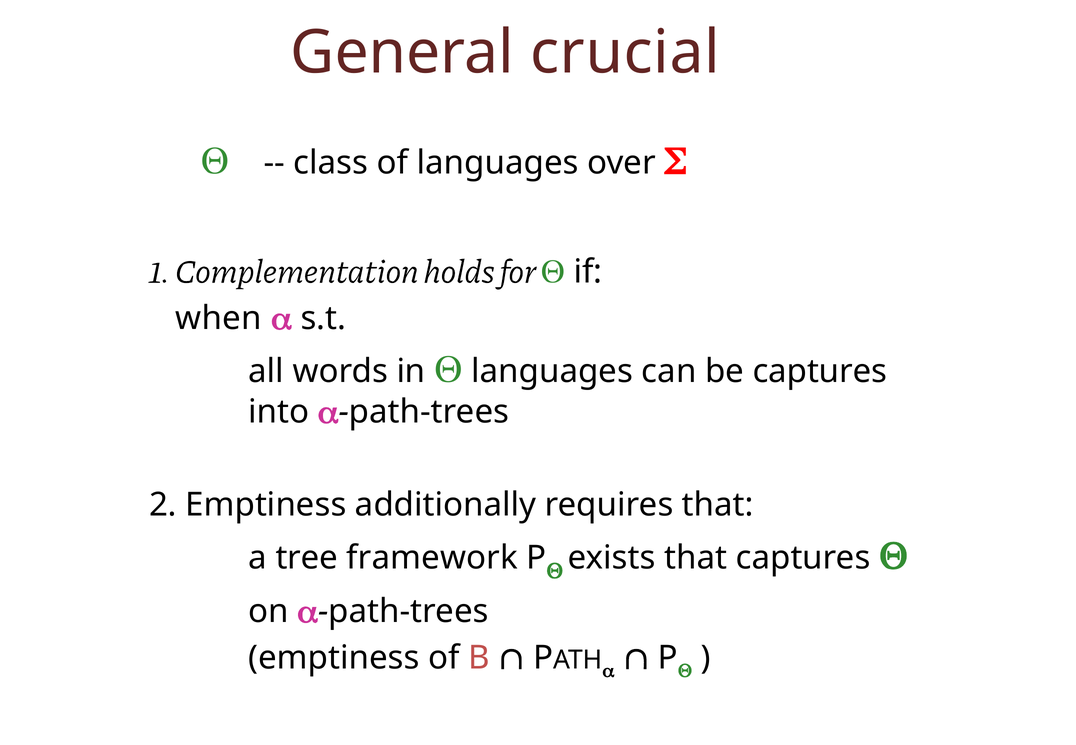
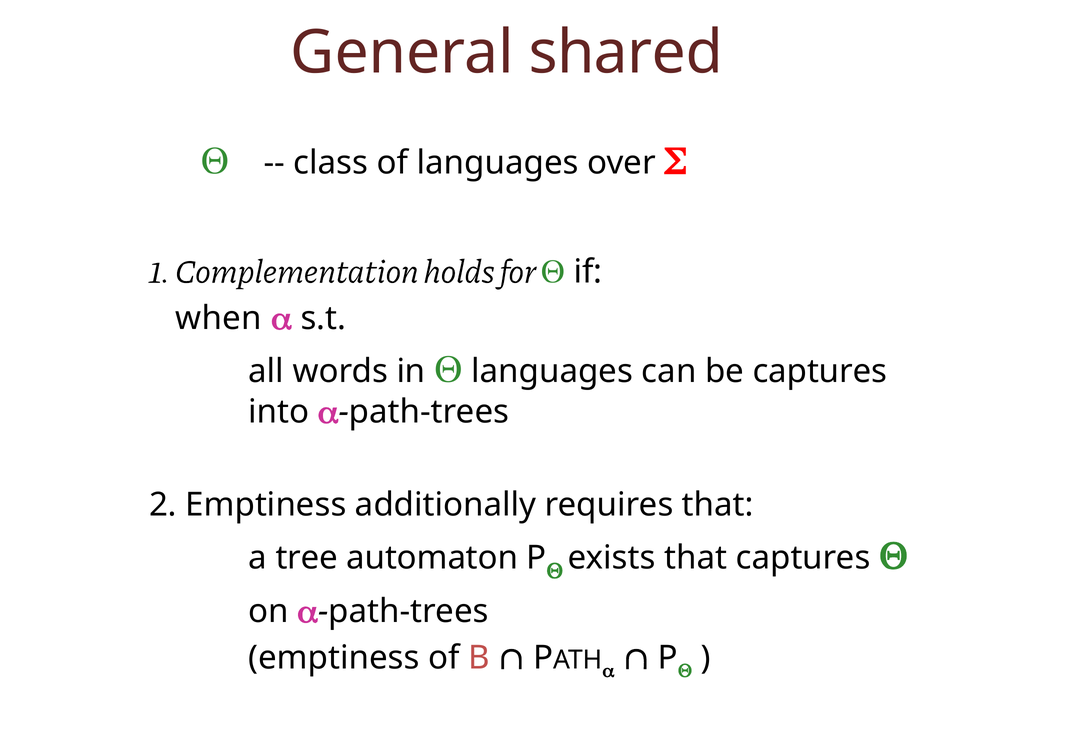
crucial: crucial -> shared (626, 53)
framework: framework -> automaton (432, 558)
